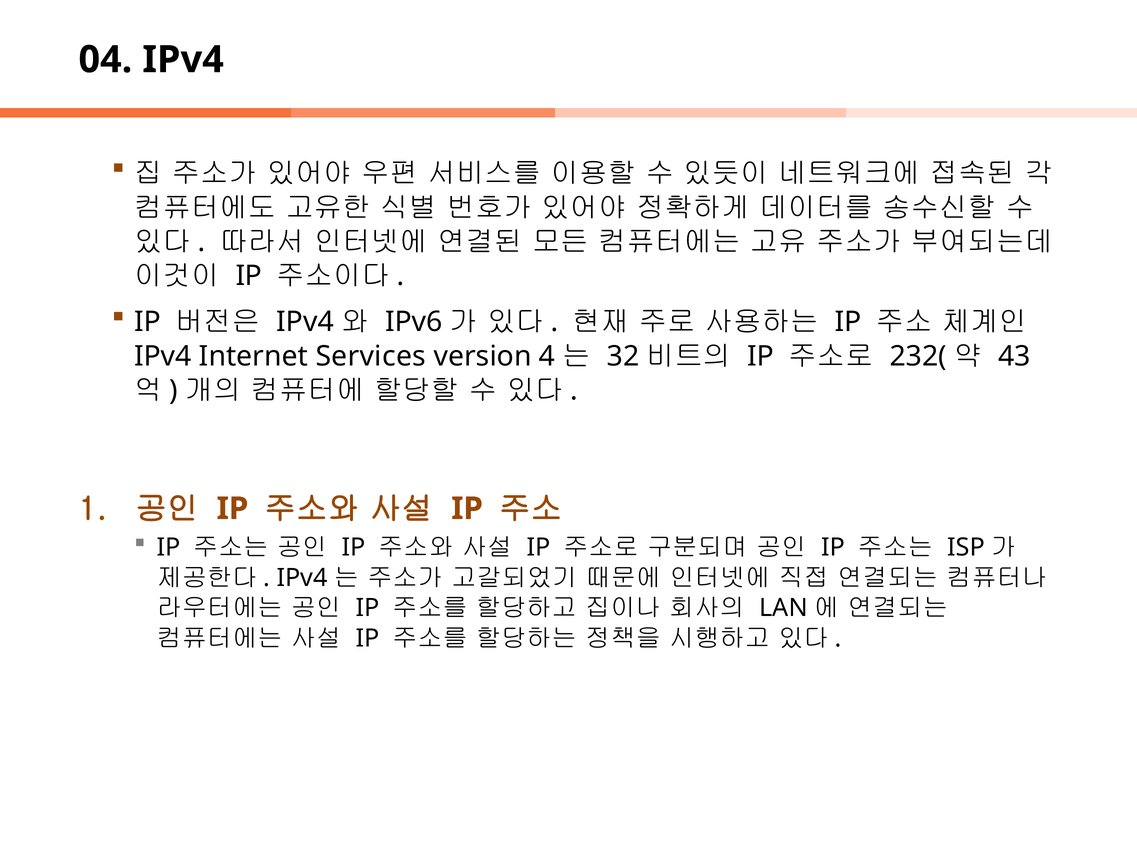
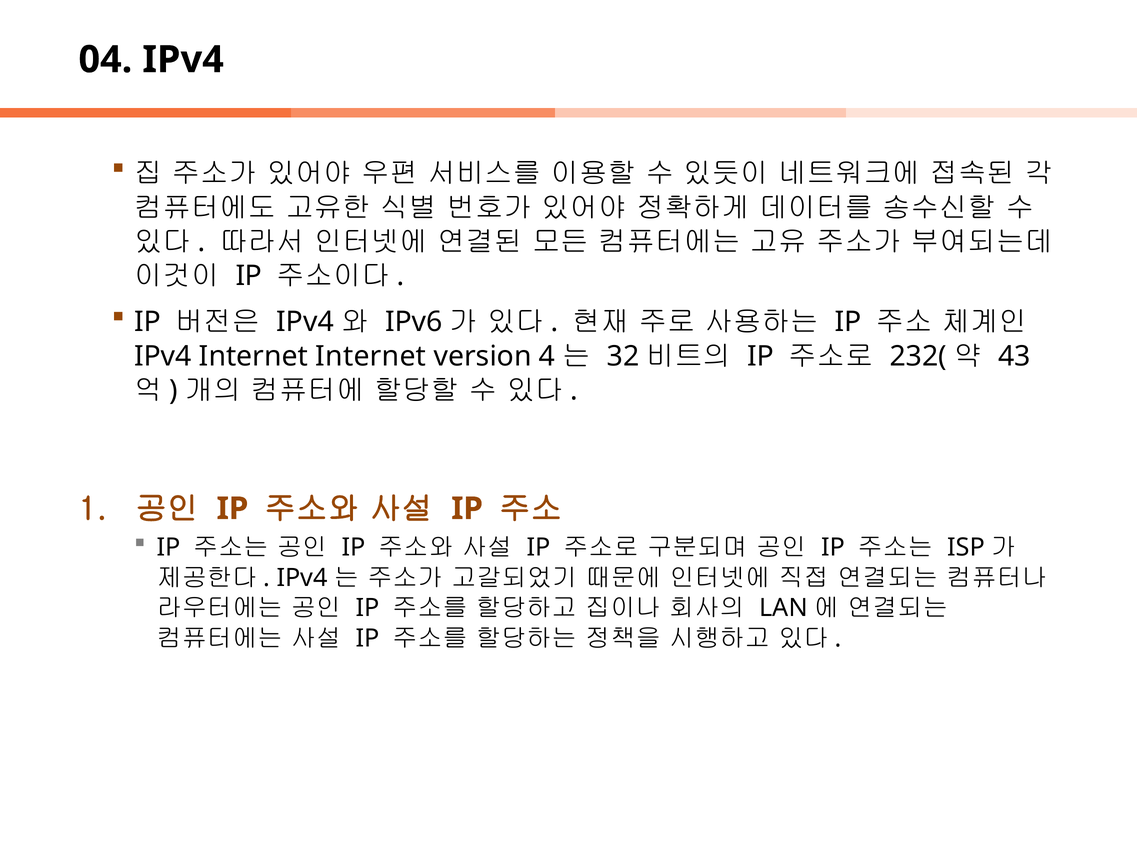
Internet Services: Services -> Internet (371, 356)
